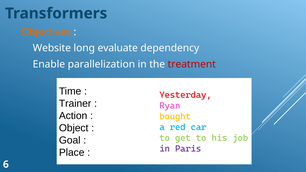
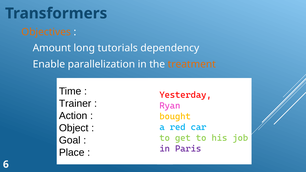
Website: Website -> Amount (52, 48)
evaluate: evaluate -> tutorials (118, 48)
treatment colour: red -> orange (192, 64)
